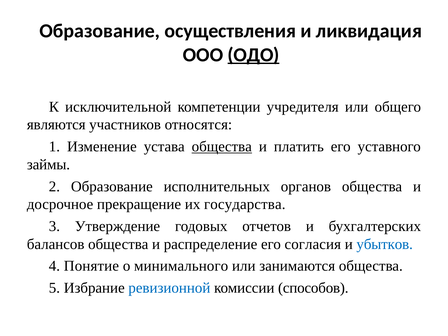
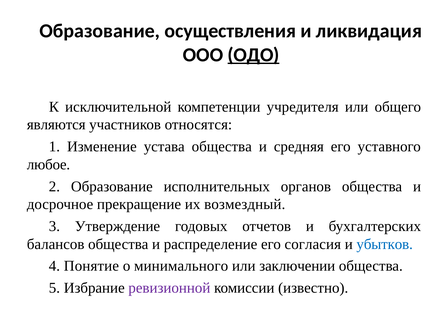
общества underline: present -> none (222, 147)
платить: платить -> средняя (299, 147)
займы: займы -> любое (48, 164)
государства: государства -> возмездный (245, 204)
занимаются: занимаются -> заключении (297, 266)
ревизионной colour: blue -> purple (169, 288)
способов: способов -> известно (313, 288)
